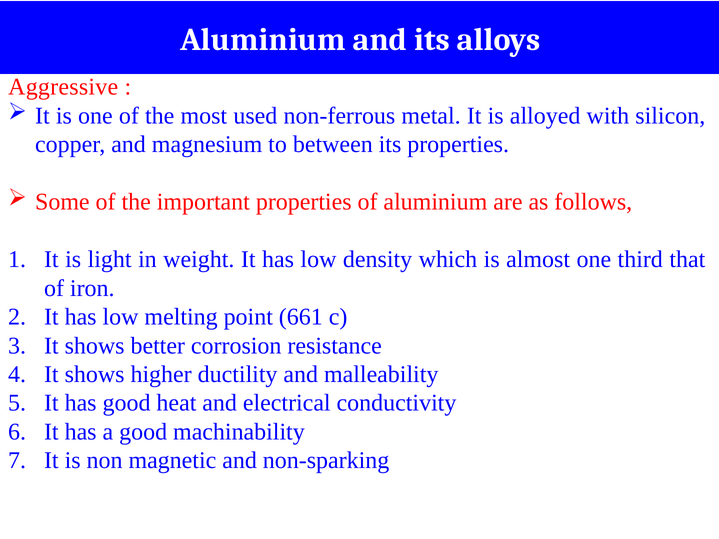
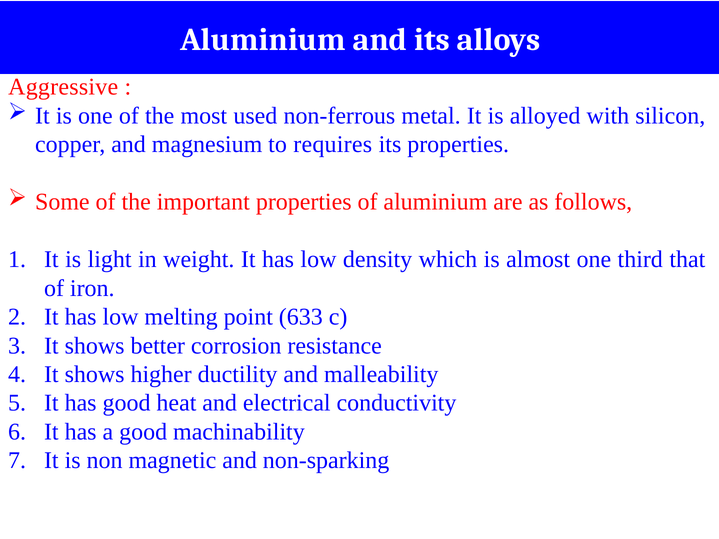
between: between -> requires (333, 144)
661: 661 -> 633 (301, 317)
